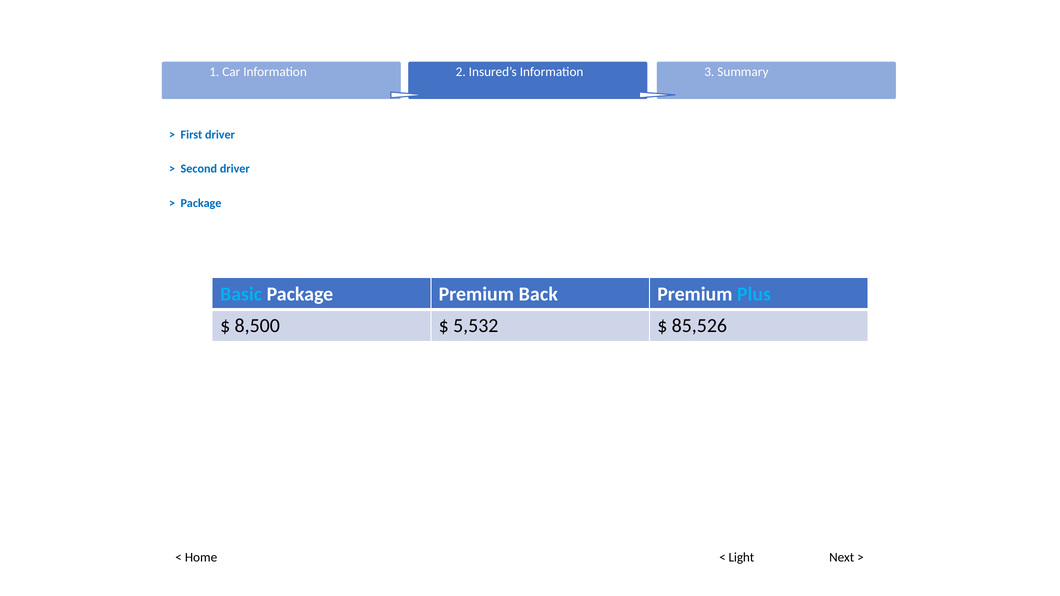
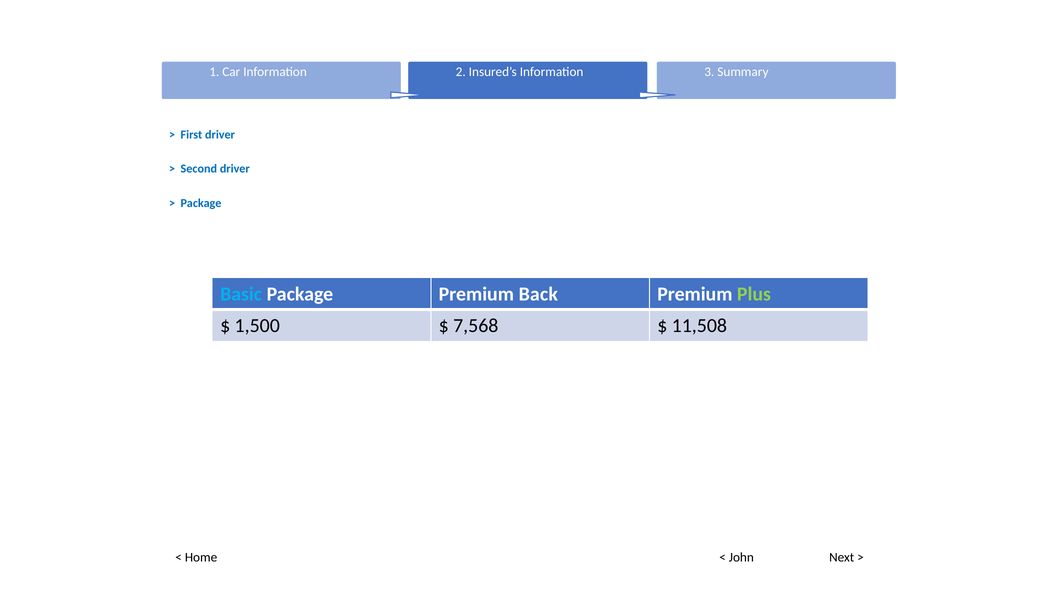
Plus colour: light blue -> light green (754, 294)
8,500: 8,500 -> 1,500 (257, 326)
5,532: 5,532 -> 7,568 (476, 326)
85,526: 85,526 -> 11,508 (699, 326)
Light: Light -> John (741, 557)
